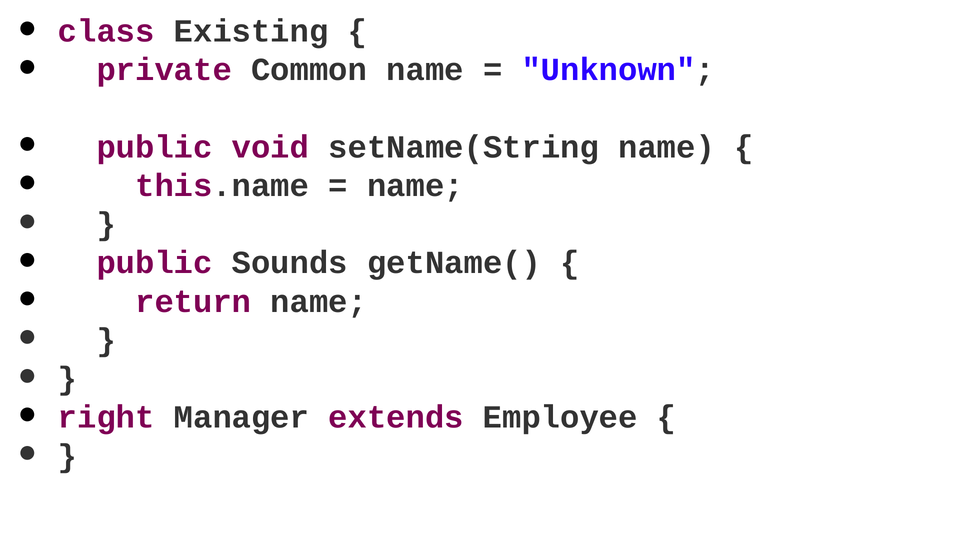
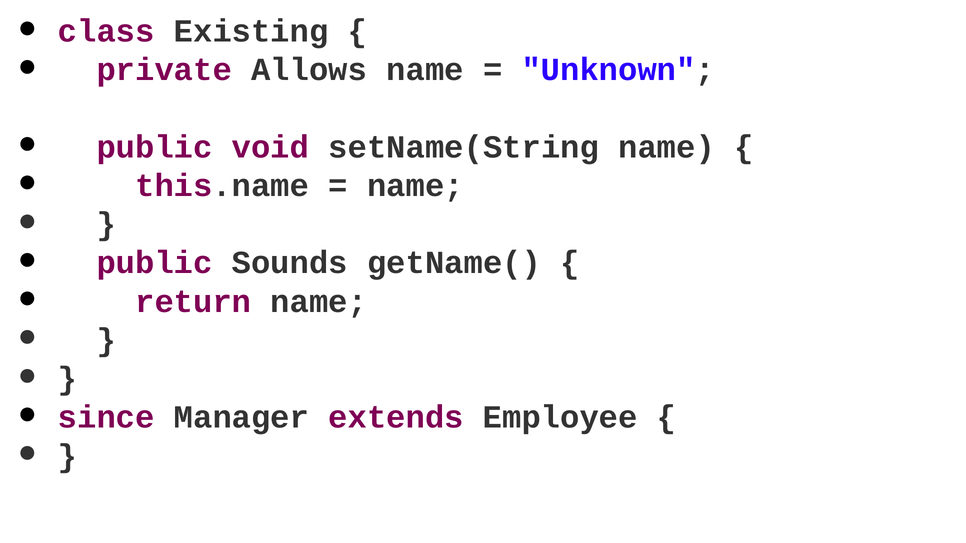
Common: Common -> Allows (309, 70)
right: right -> since (106, 418)
